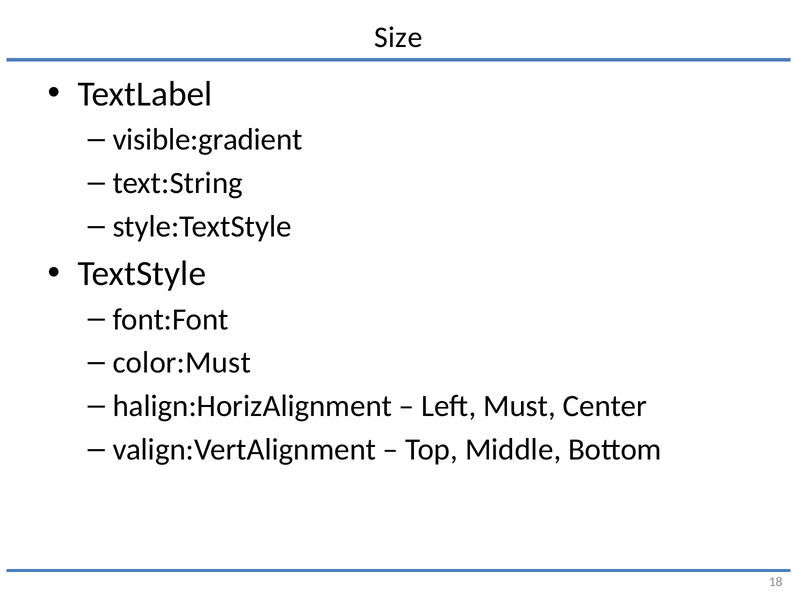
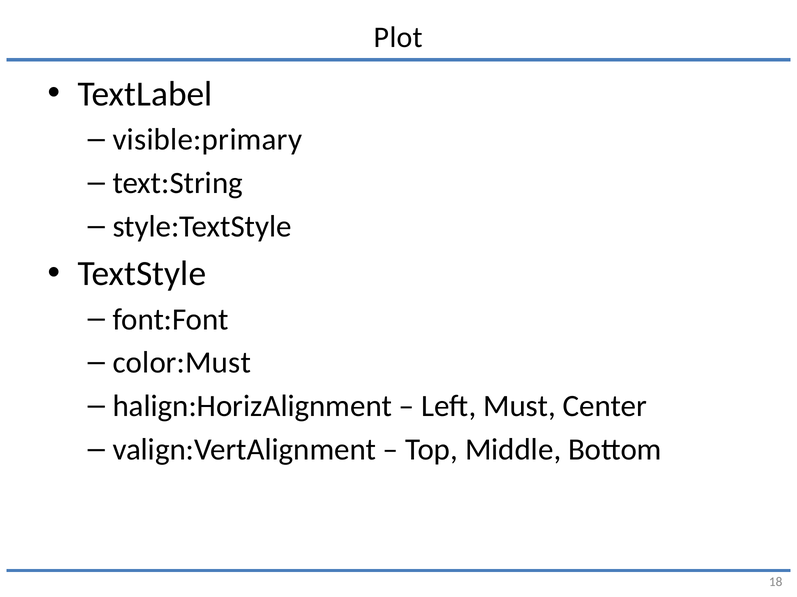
Size: Size -> Plot (398, 37)
visible:gradient: visible:gradient -> visible:primary (207, 140)
